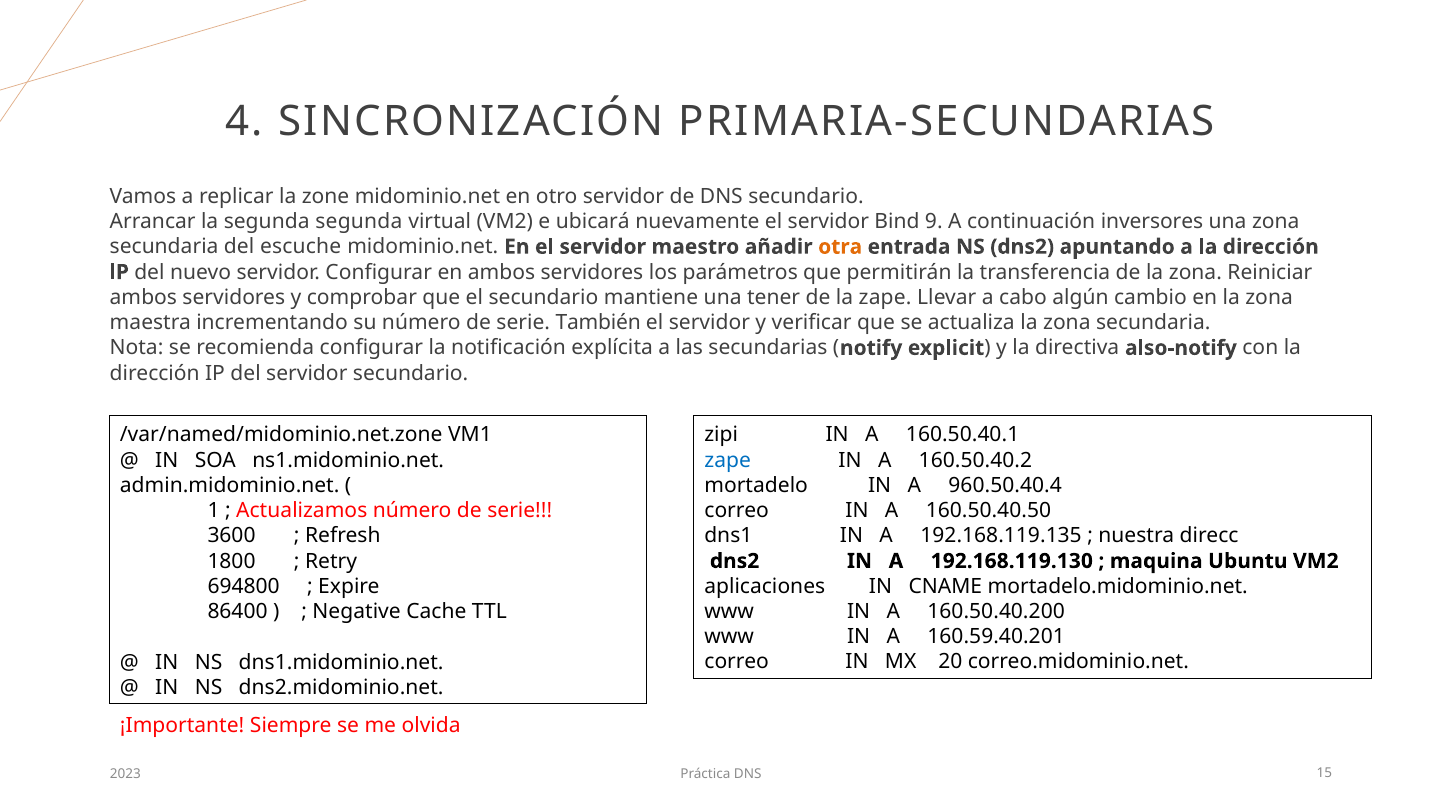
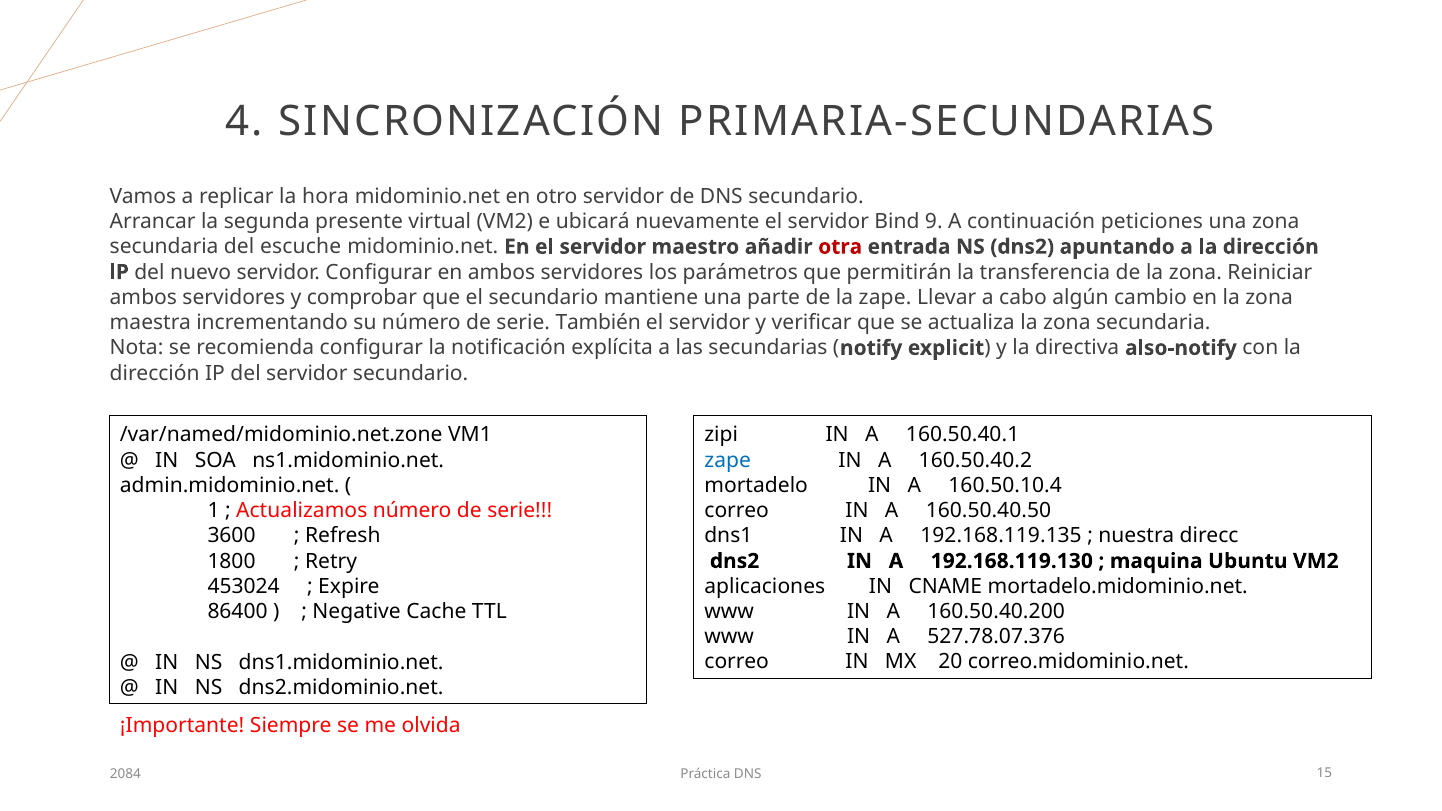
zone: zone -> hora (325, 196)
segunda segunda: segunda -> presente (359, 222)
inversores: inversores -> peticiones (1152, 222)
otra colour: orange -> red (840, 247)
tener: tener -> parte (774, 297)
960.50.40.4: 960.50.40.4 -> 160.50.10.4 (1005, 485)
694800: 694800 -> 453024 (244, 586)
160.59.40.201: 160.59.40.201 -> 527.78.07.376 (996, 637)
2023: 2023 -> 2084 (125, 774)
